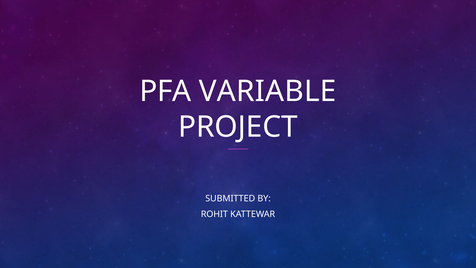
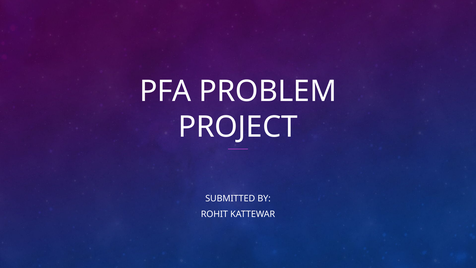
VARIABLE: VARIABLE -> PROBLEM (268, 91)
